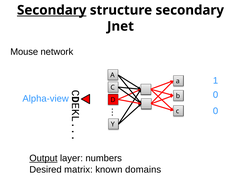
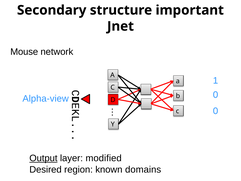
Secondary underline: present -> none (52, 10)
structure secondary: secondary -> important (190, 10)
numbers: numbers -> modified (104, 158)
matrix: matrix -> region (78, 169)
